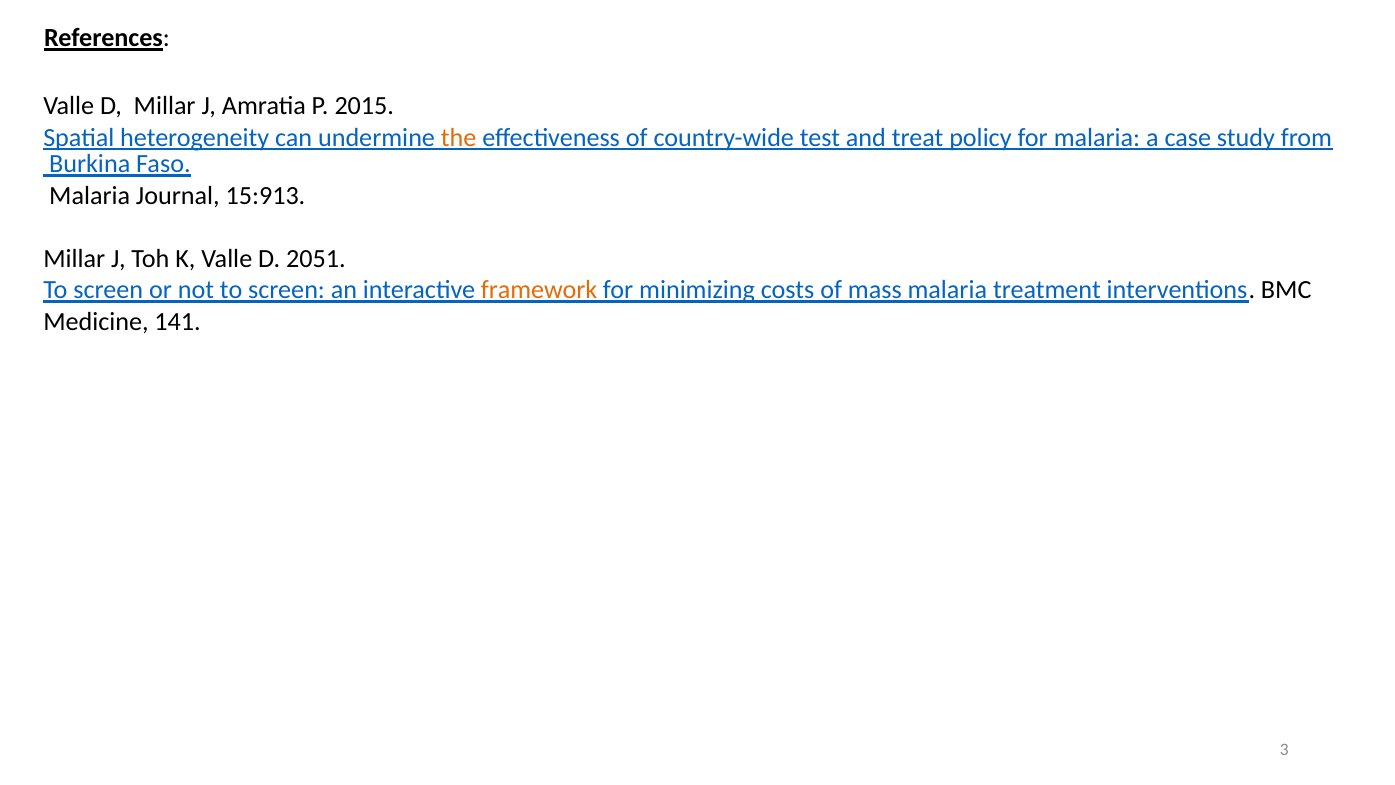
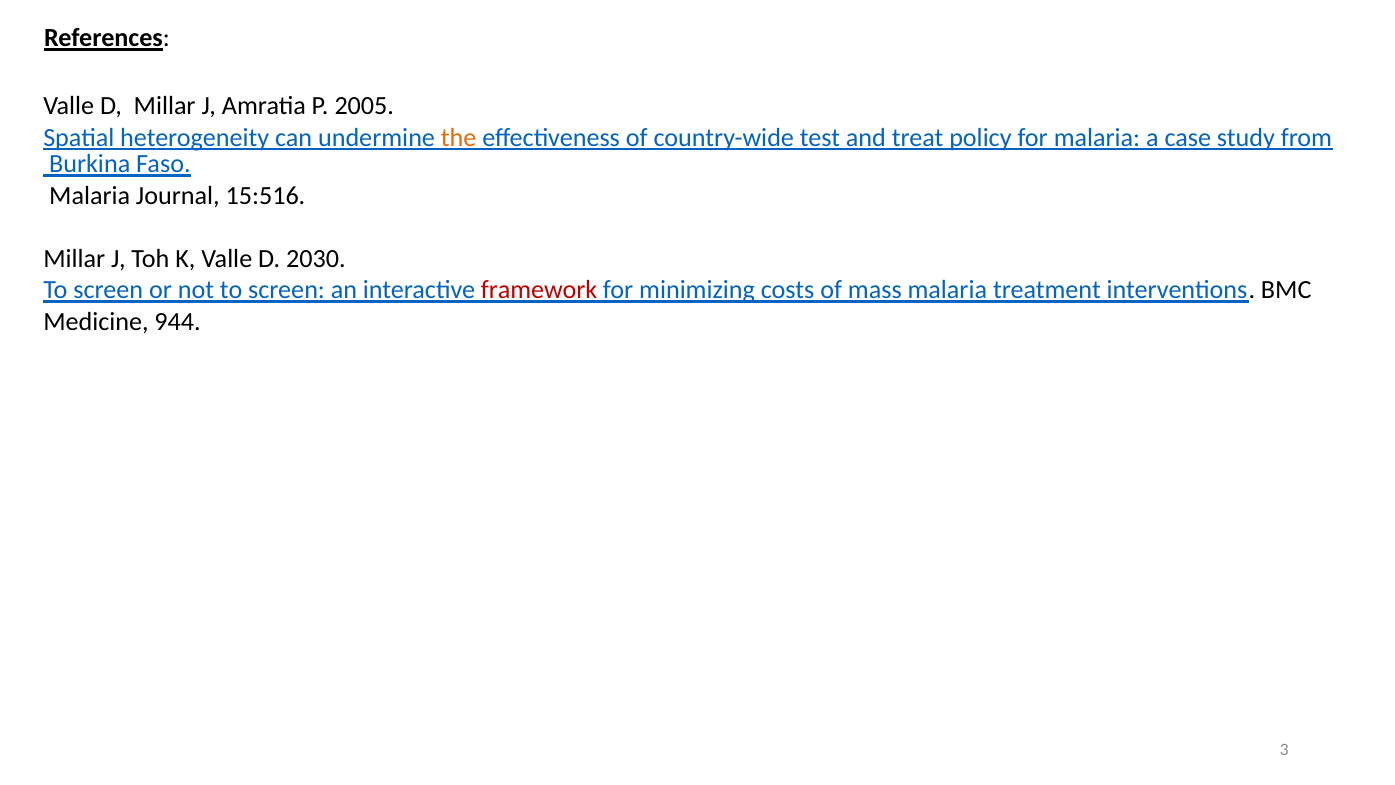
2015: 2015 -> 2005 (364, 106)
15:913: 15:913 -> 15:516 (265, 196)
2051: 2051 -> 2030 (316, 258)
framework colour: orange -> red (539, 290)
141: 141 -> 944 (178, 322)
